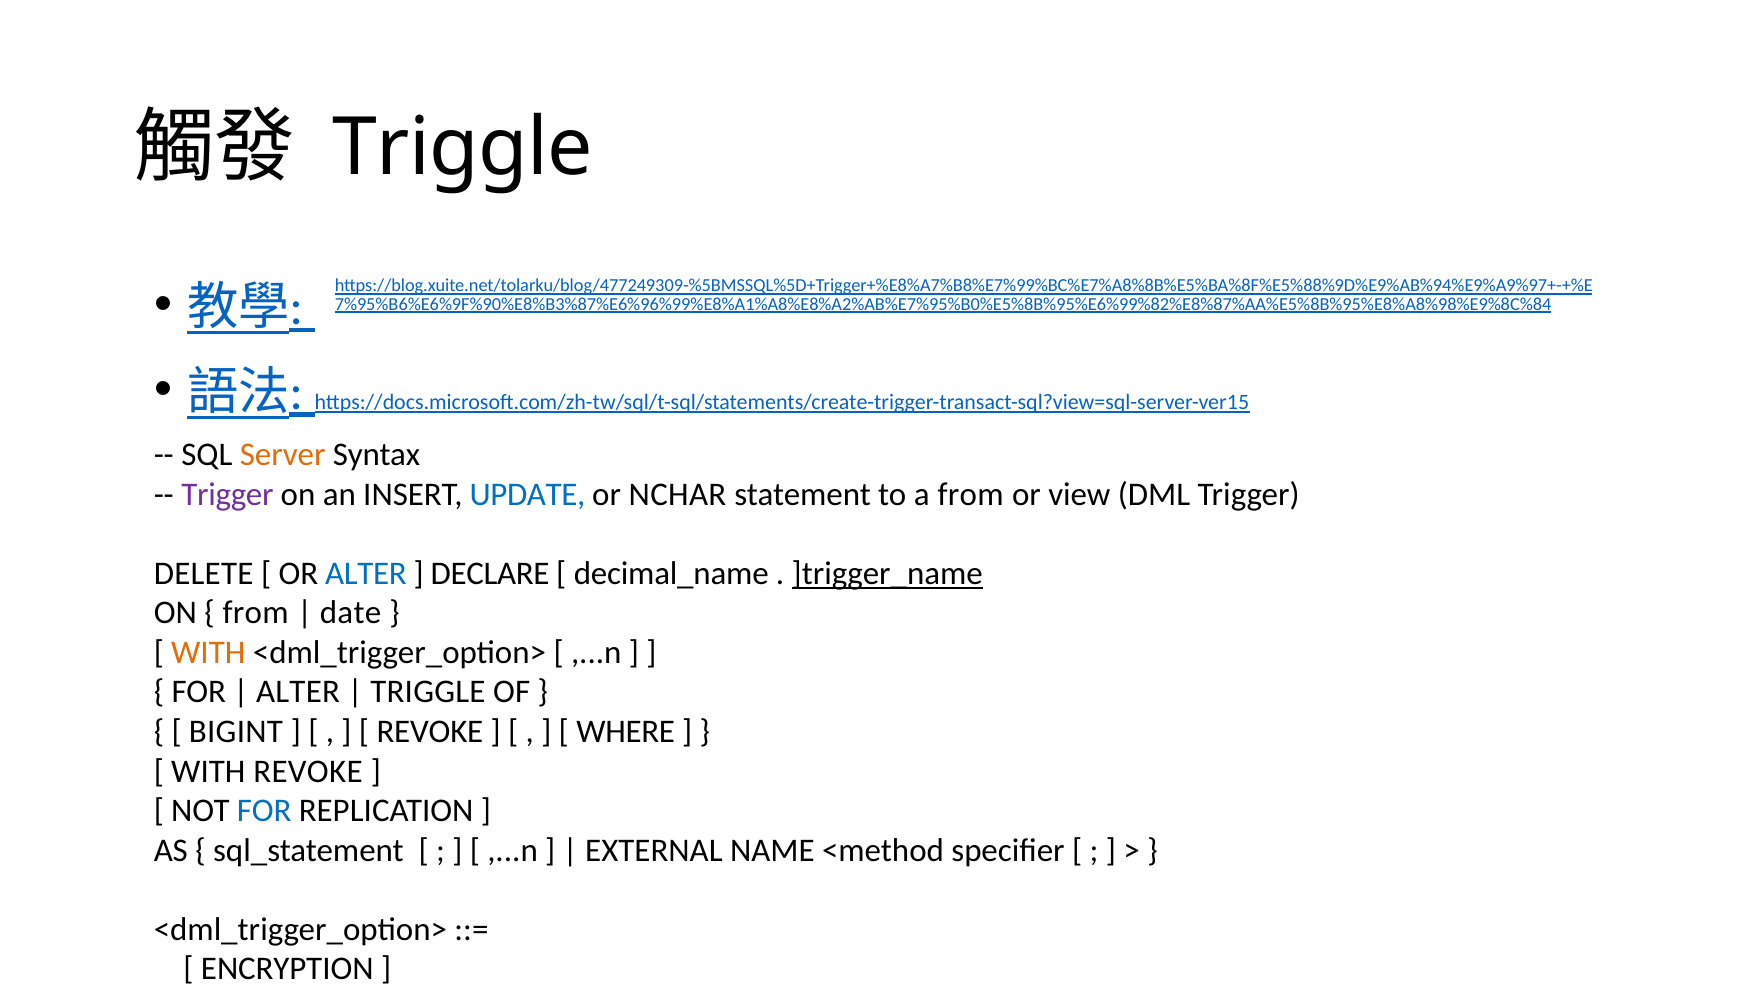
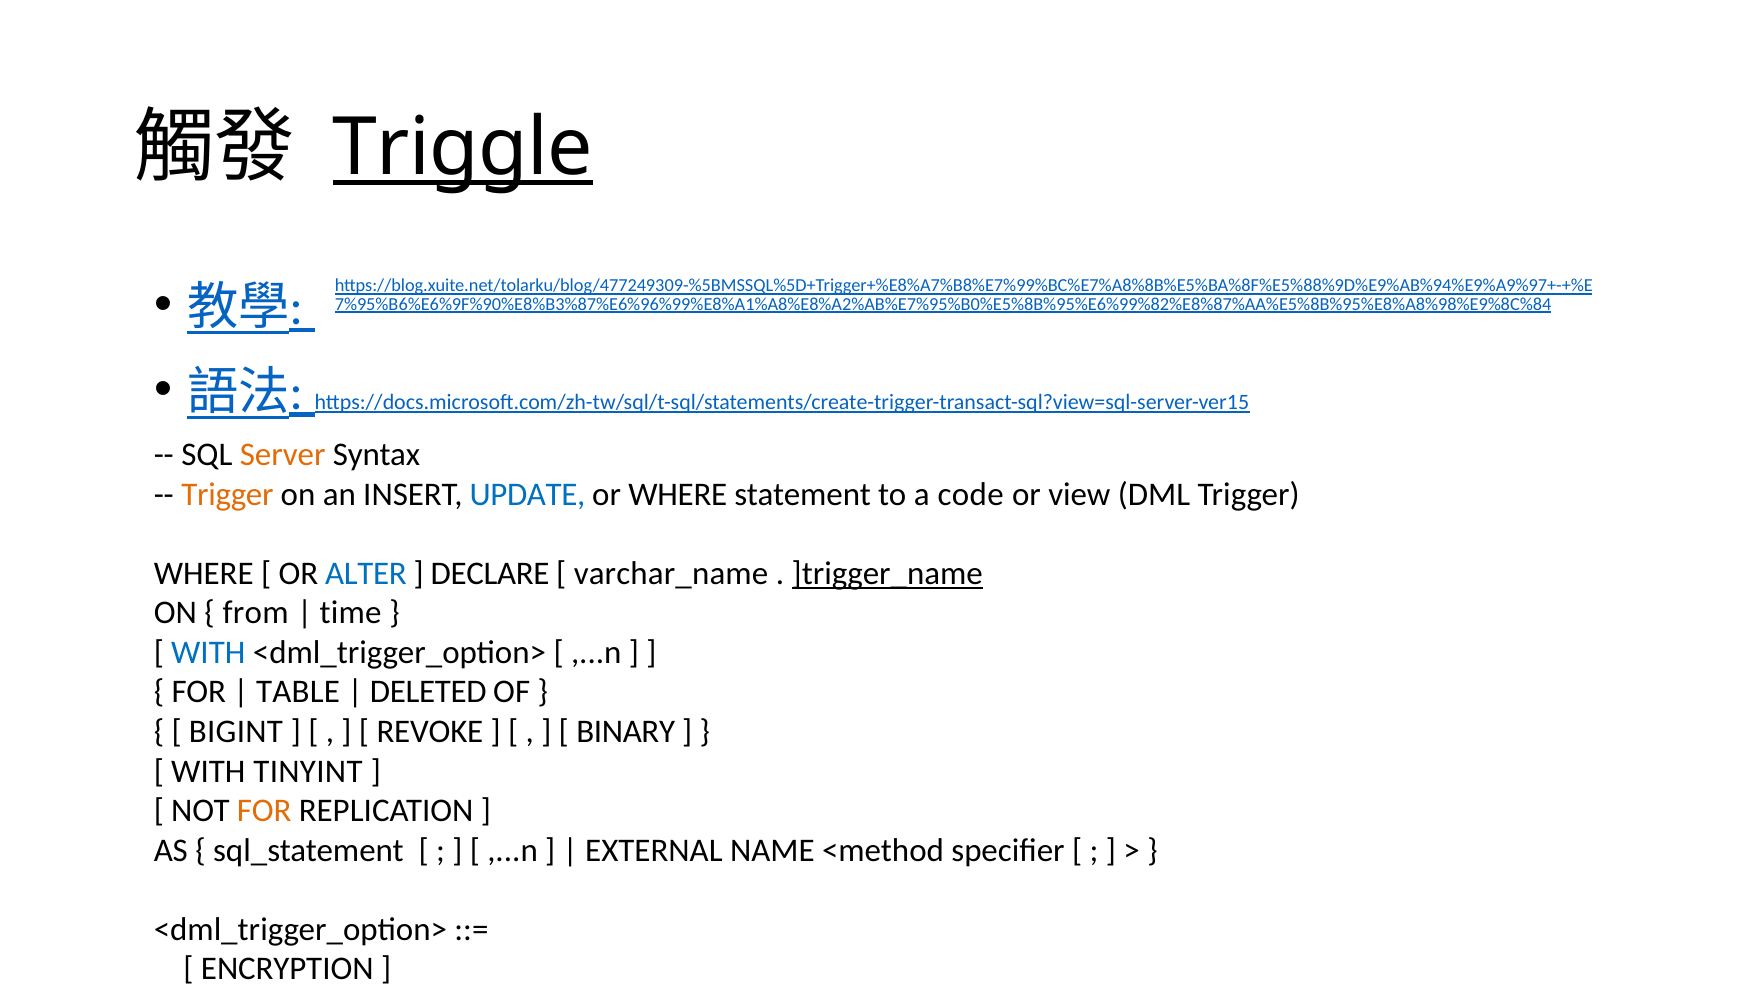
Triggle underline: none -> present (463, 148)
Trigger colour: purple -> orange (227, 494)
or NCHAR: NCHAR -> WHERE (678, 494)
a from: from -> code (971, 494)
DELETE: DELETE -> WHERE (204, 573)
decimal_name: decimal_name -> varchar_name (671, 573)
date: date -> time (351, 613)
WITH colour: orange -> blue (208, 652)
ALTER: ALTER -> TABLE (298, 692)
TRIGGLE: TRIGGLE -> DELETED (428, 692)
WHERE: WHERE -> BINARY (626, 732)
WITH REVOKE: REVOKE -> TINYINT (308, 771)
FOR colour: blue -> orange (264, 811)
